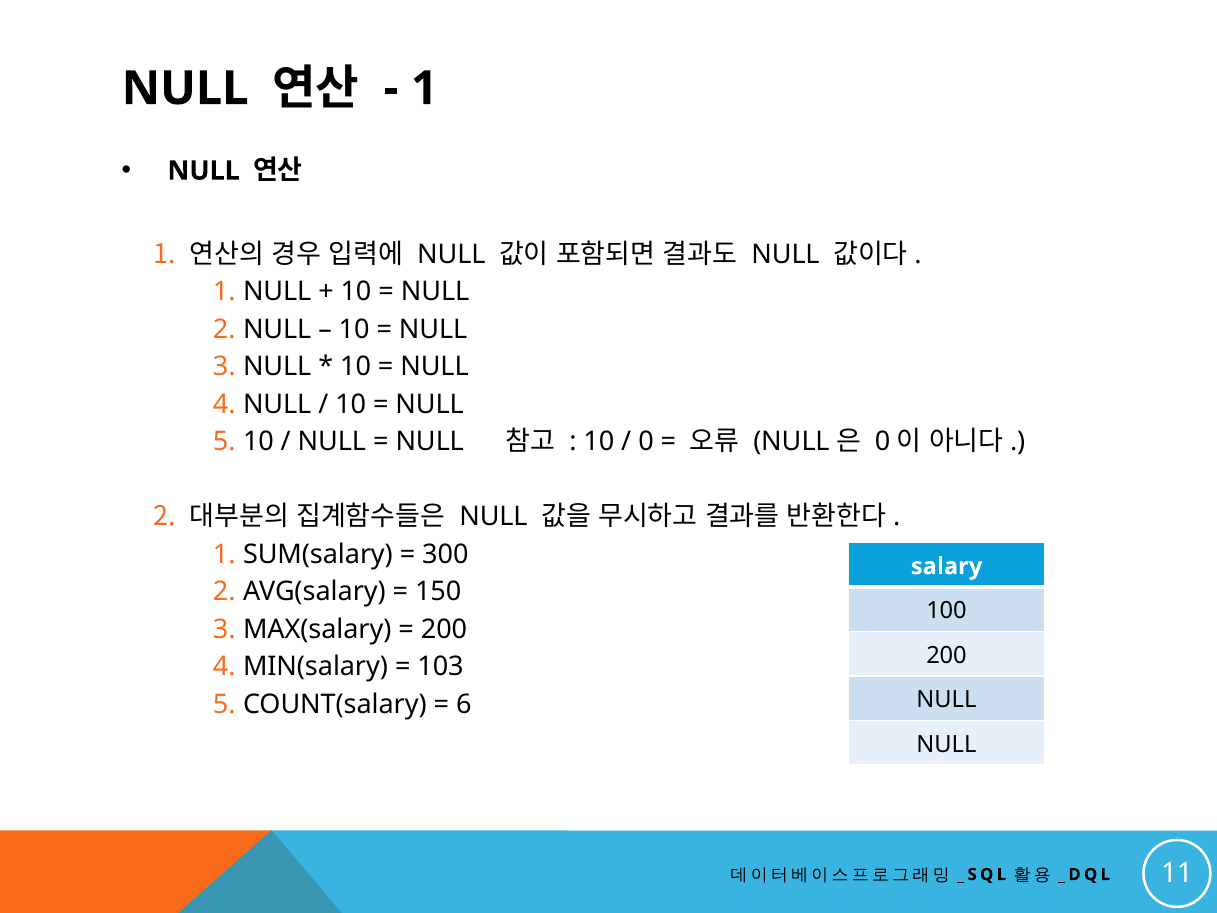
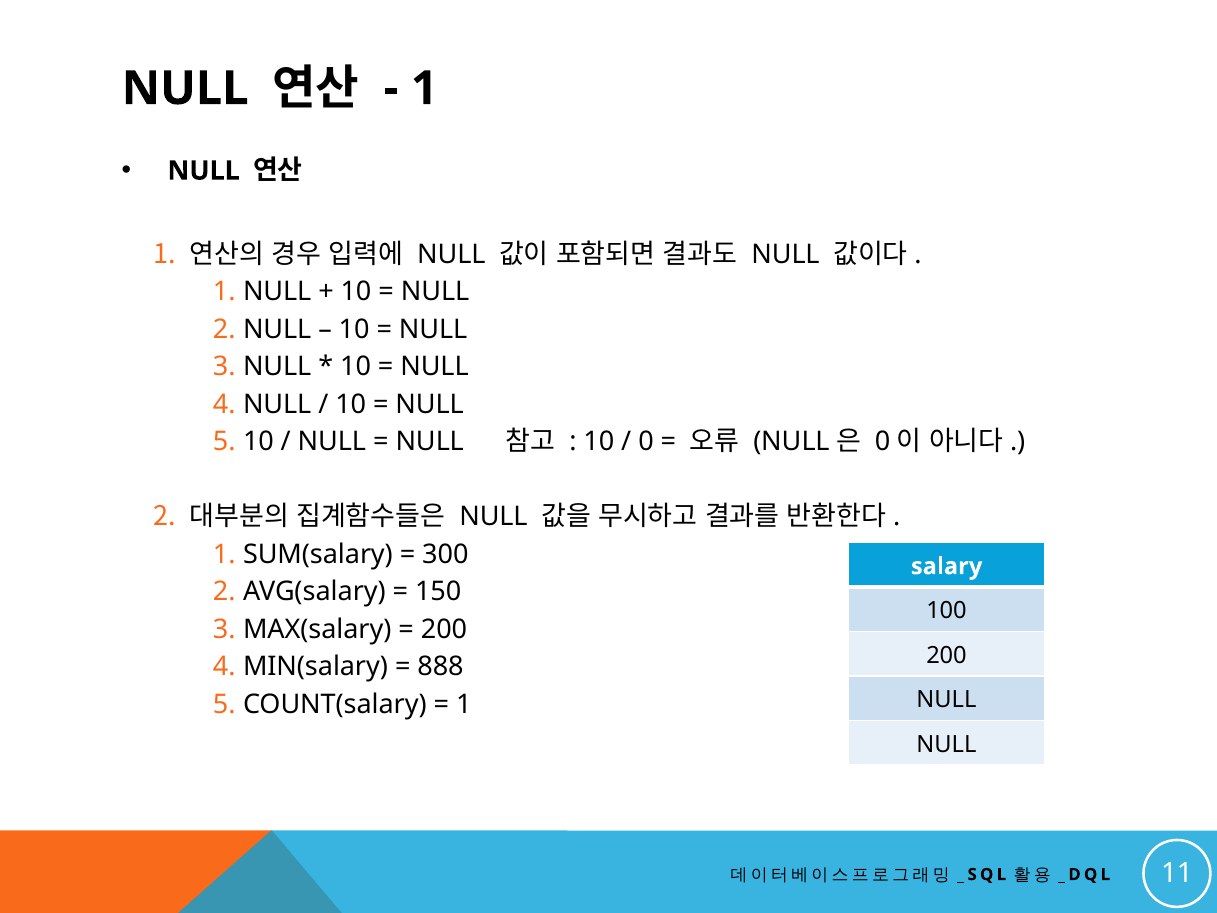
103: 103 -> 888 (441, 667)
6: 6 -> 1 (464, 704)
